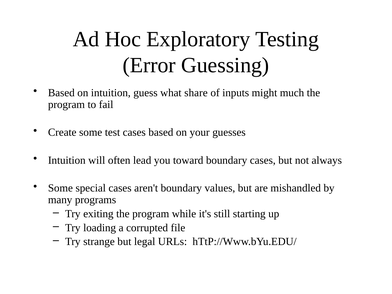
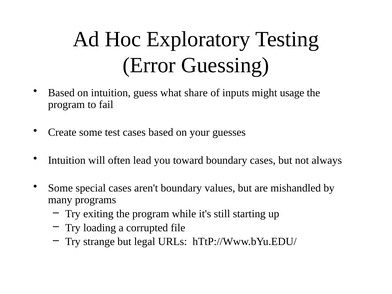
much: much -> usage (292, 93)
